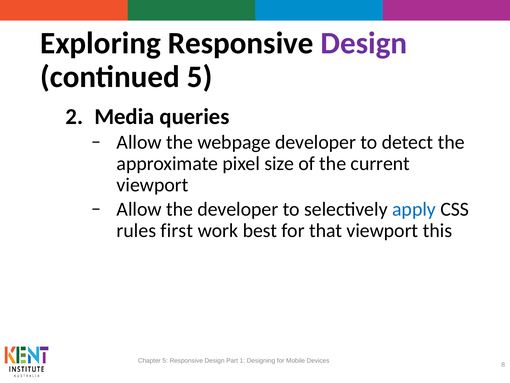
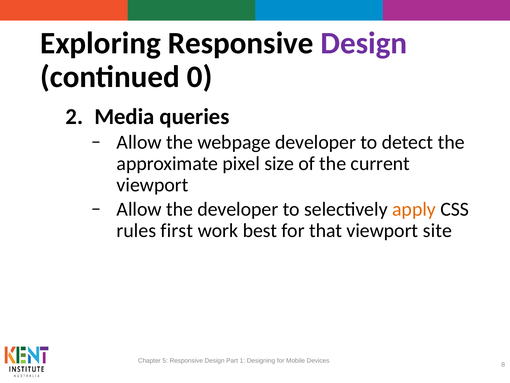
continued 5: 5 -> 0 (200, 77)
apply colour: blue -> orange (414, 209)
this: this -> site (437, 230)
